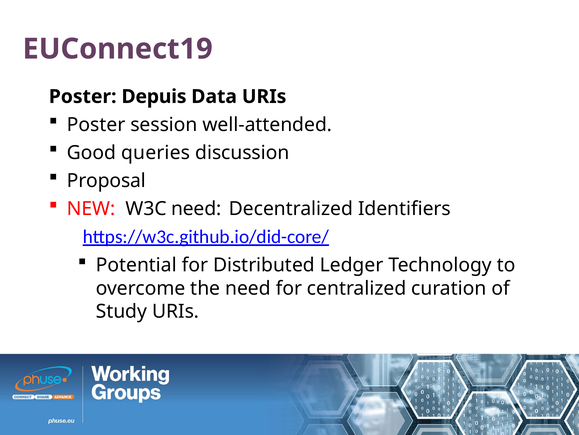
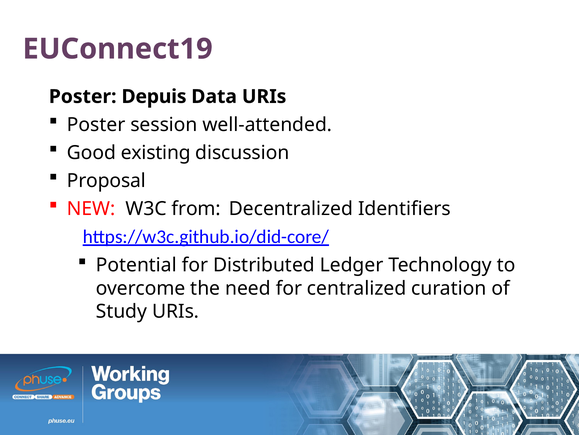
queries: queries -> existing (156, 152)
W3C need: need -> from (196, 208)
